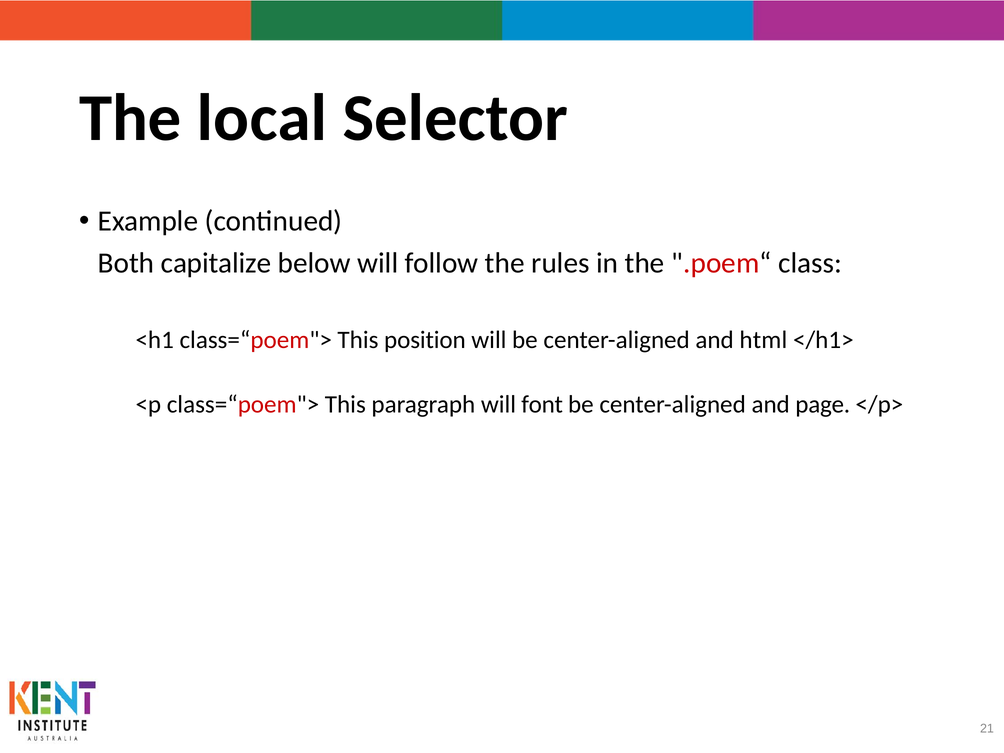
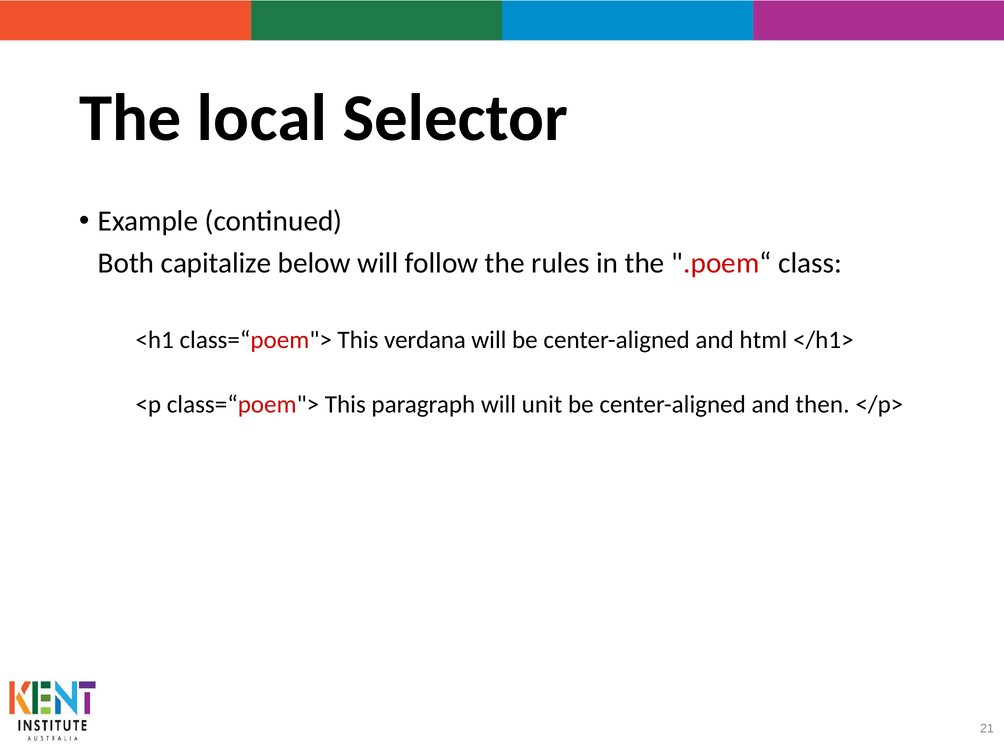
position: position -> verdana (425, 340)
font: font -> unit (542, 405)
page: page -> then (823, 405)
